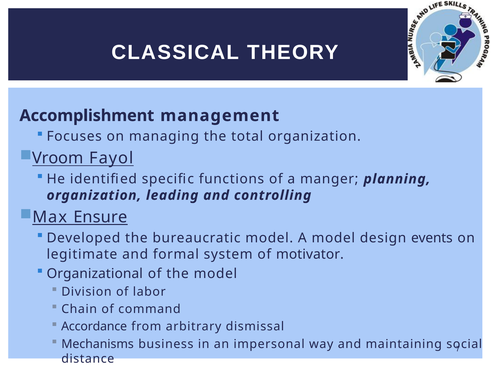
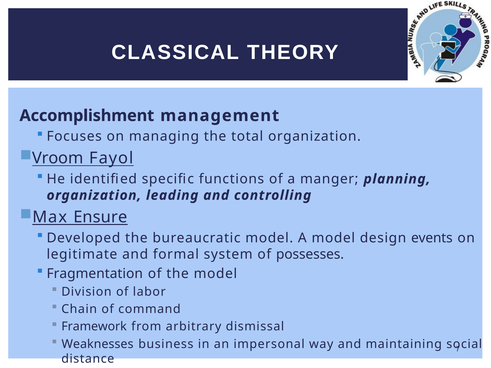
motivator: motivator -> possesses (310, 254)
Organizational: Organizational -> Fragmentation (95, 274)
Accordance: Accordance -> Framework (94, 327)
Mechanisms: Mechanisms -> Weaknesses (98, 344)
